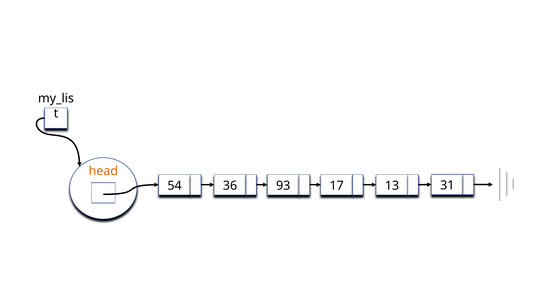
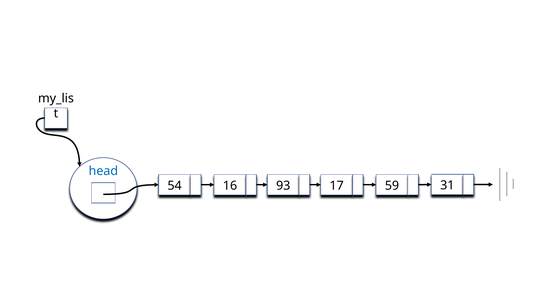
head colour: orange -> blue (103, 171)
36: 36 -> 16 (230, 185)
13: 13 -> 59 (392, 185)
